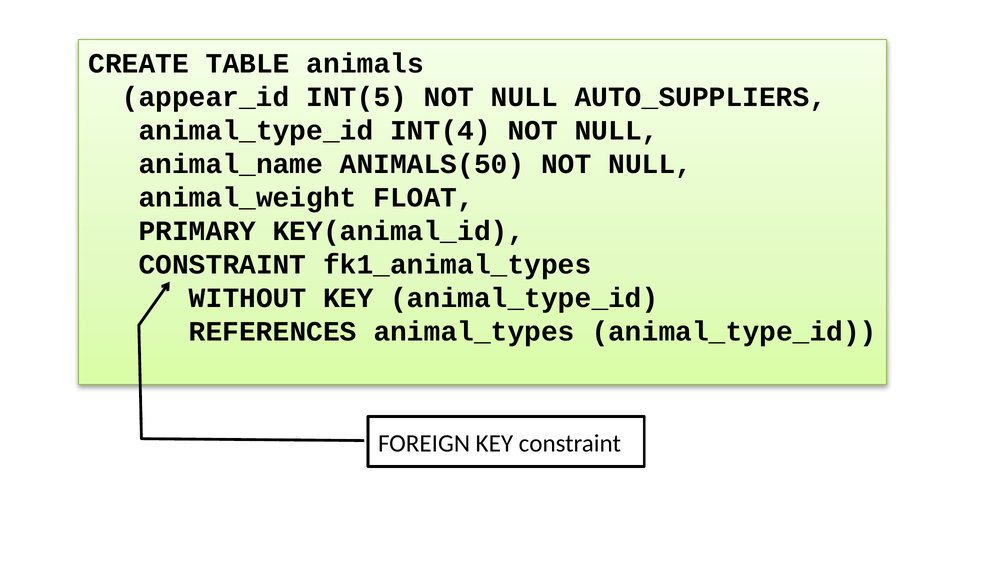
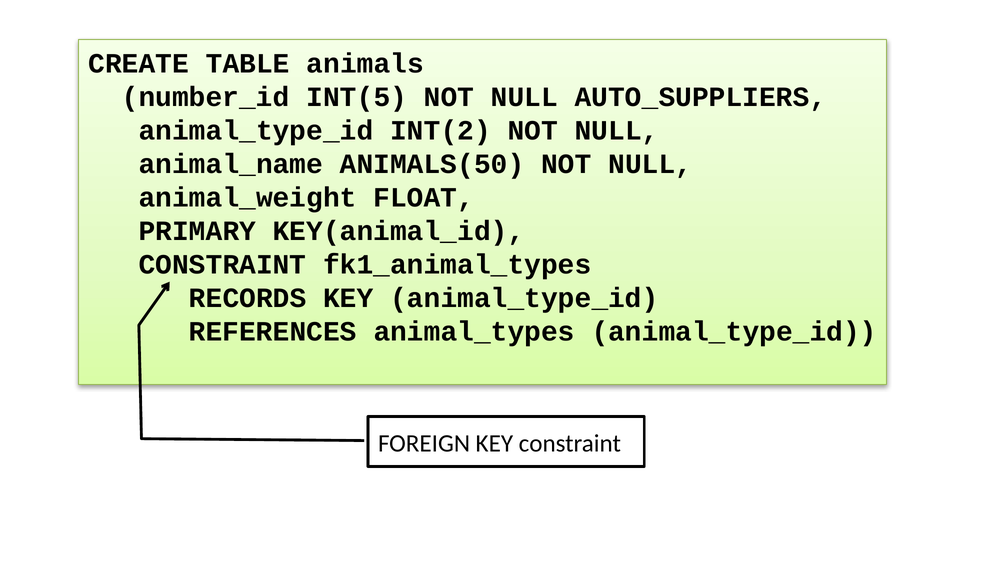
appear_id: appear_id -> number_id (206, 97)
INT(4: INT(4 -> INT(2 (441, 130)
WITHOUT: WITHOUT -> RECORDS (248, 298)
